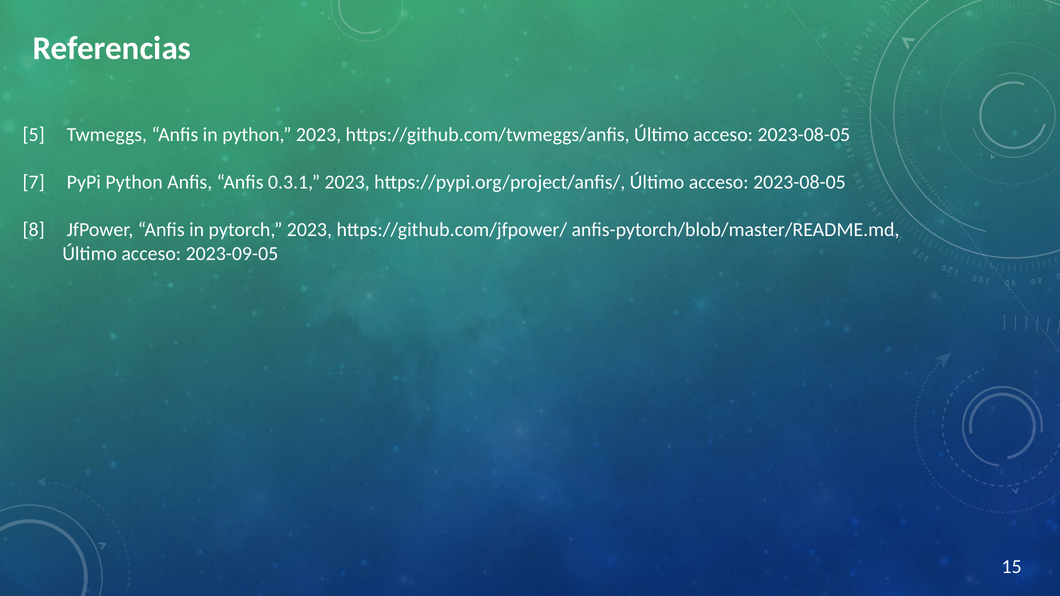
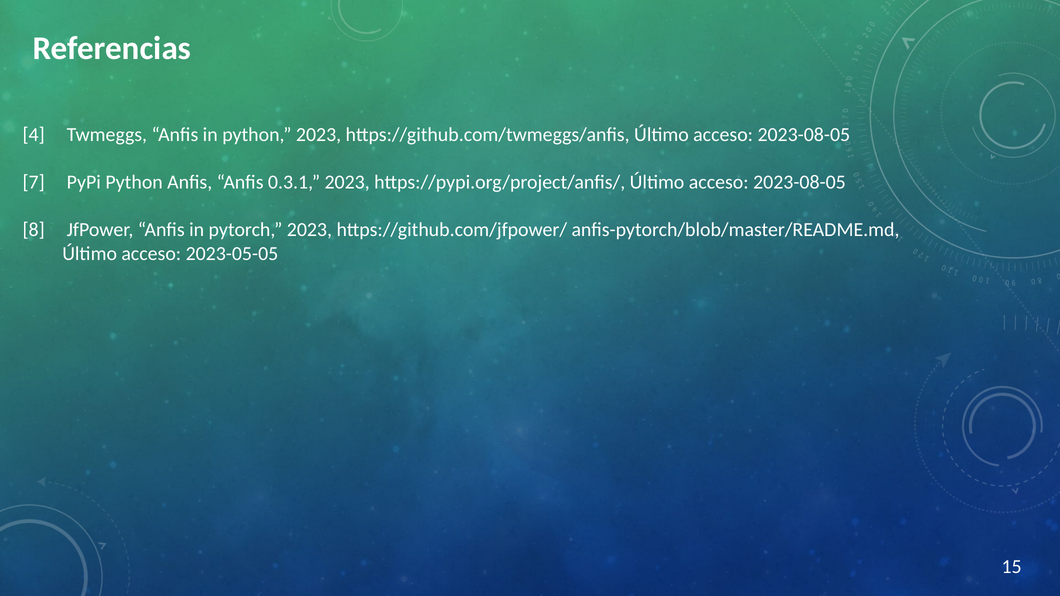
5: 5 -> 4 (34, 135)
2023-09-05: 2023-09-05 -> 2023-05-05 (232, 254)
